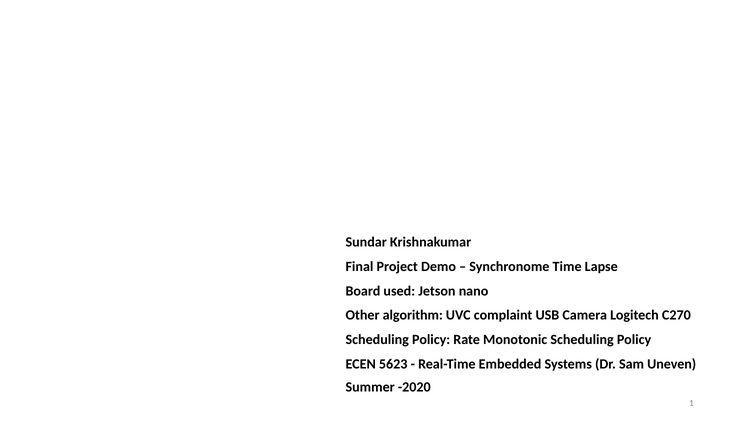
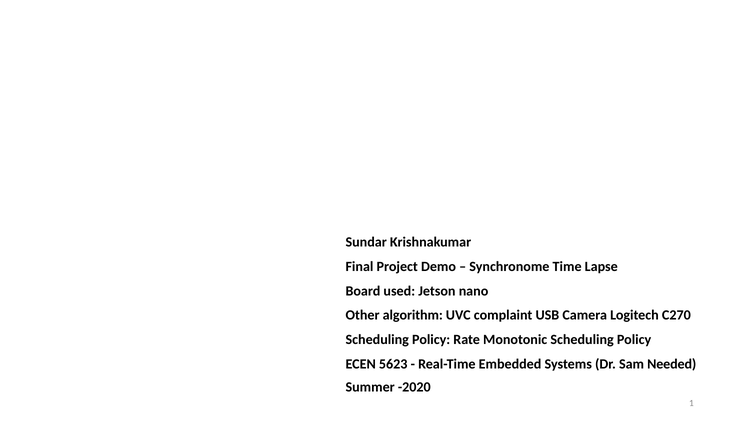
Uneven: Uneven -> Needed (672, 364)
